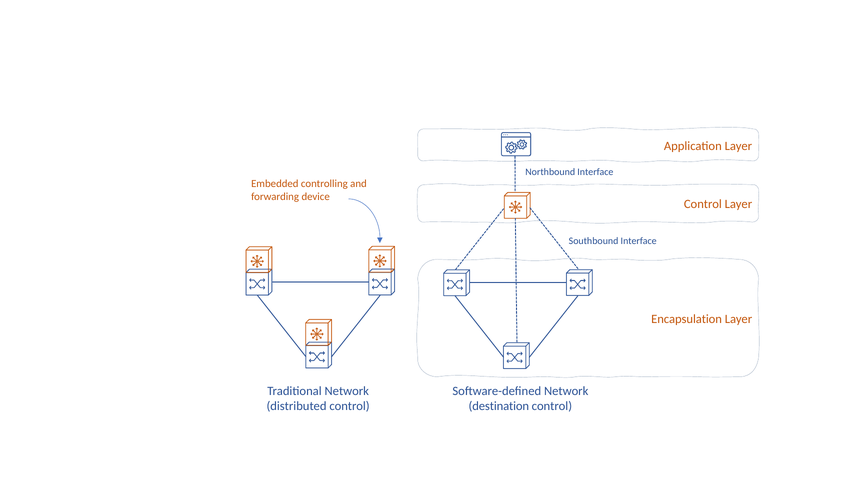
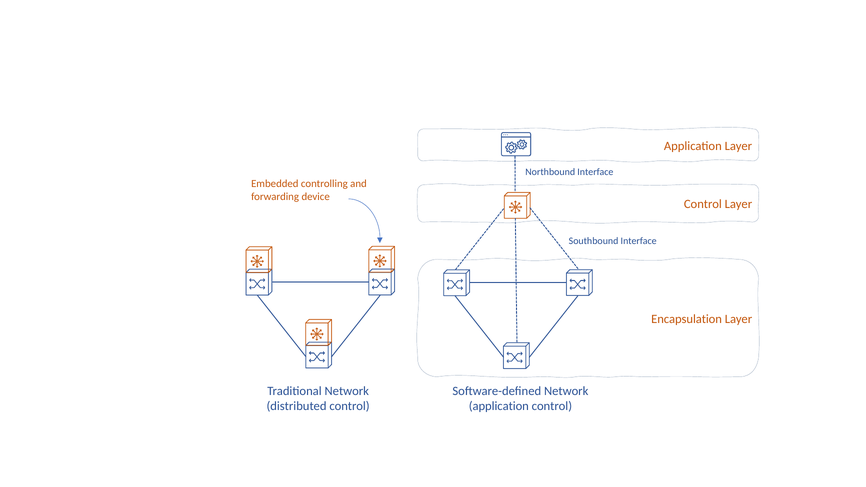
destination: destination -> application (499, 406)
